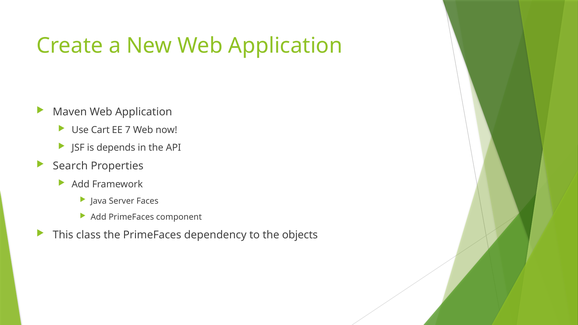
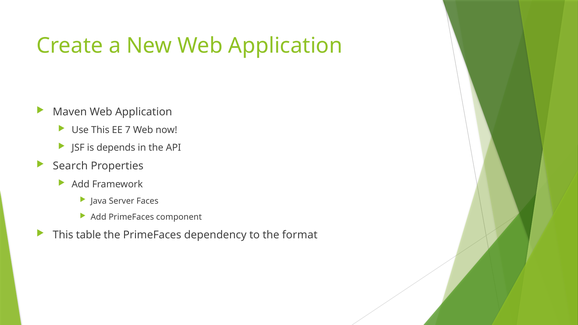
Use Cart: Cart -> This (100, 130)
class: class -> table (89, 235)
objects: objects -> format (300, 235)
